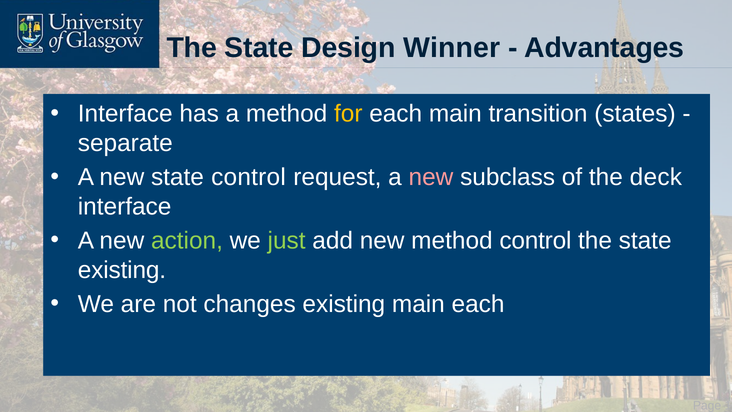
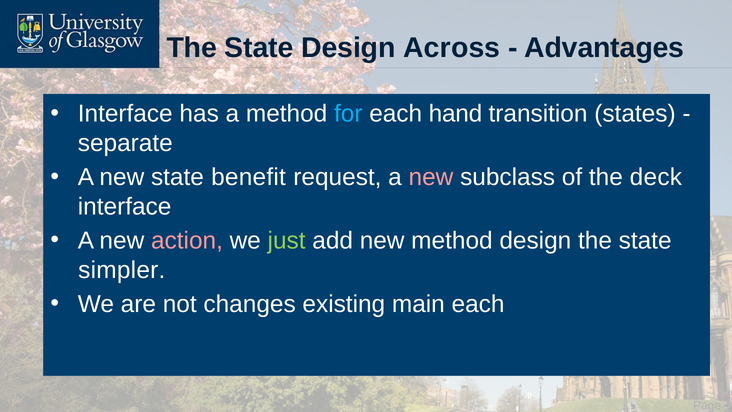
Winner: Winner -> Across (452, 48)
for colour: yellow -> light blue (348, 114)
each main: main -> hand (455, 114)
state control: control -> benefit (248, 177)
action colour: light green -> pink (187, 241)
method control: control -> design (535, 241)
existing: existing -> simpler (122, 270)
